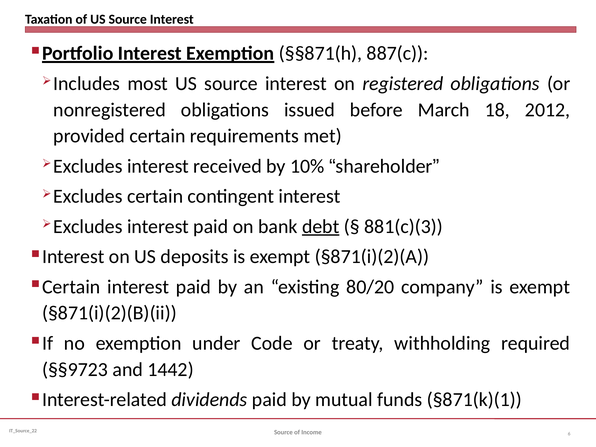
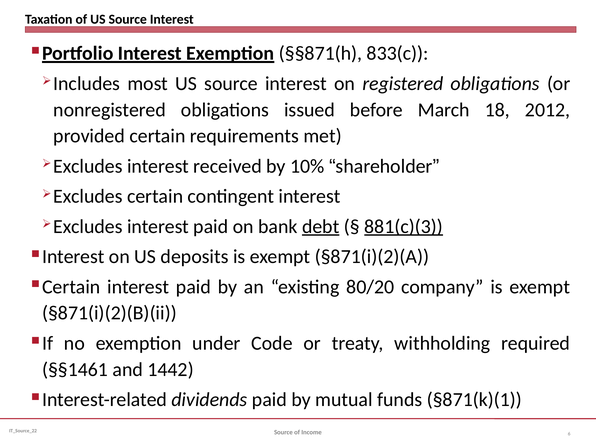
887(c: 887(c -> 833(c (398, 53)
881(c)(3 underline: none -> present (404, 227)
§§9723: §§9723 -> §§1461 (75, 369)
